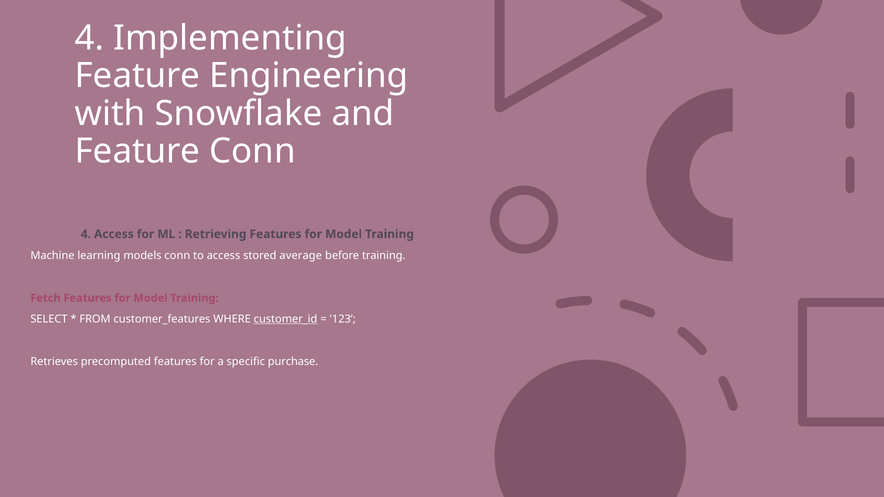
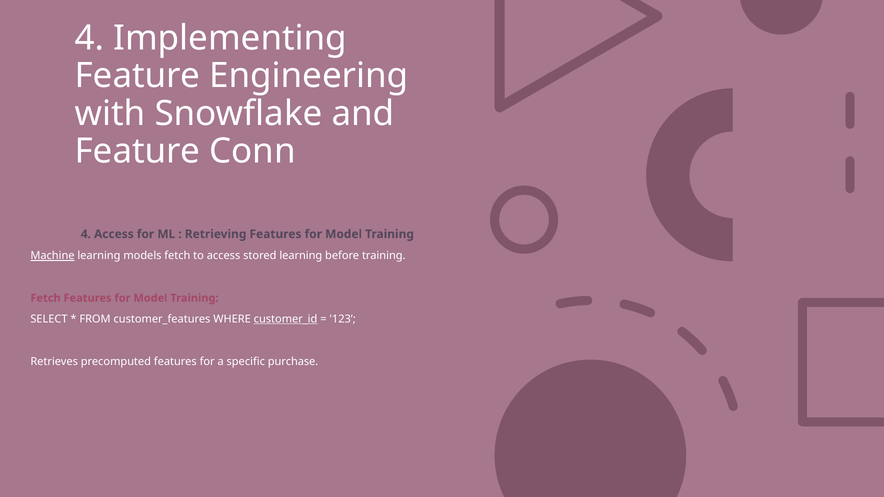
Machine underline: none -> present (52, 256)
models conn: conn -> fetch (177, 256)
stored average: average -> learning (301, 256)
